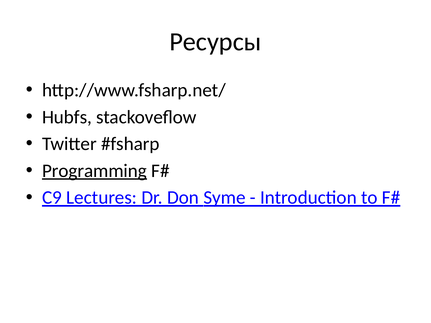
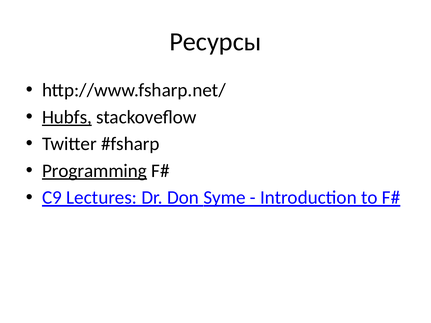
Hubfs underline: none -> present (67, 117)
